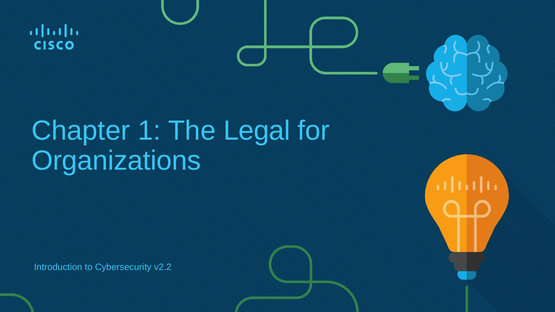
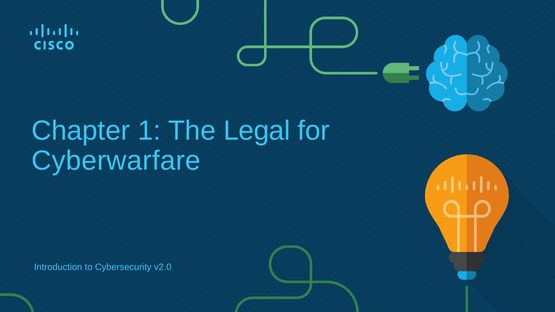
Organizations: Organizations -> Cyberwarfare (116, 161)
v2.2: v2.2 -> v2.0 (163, 267)
